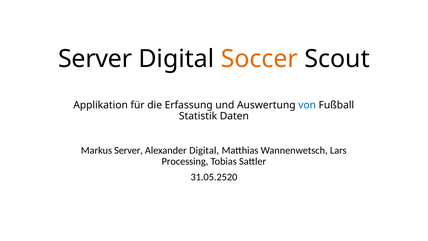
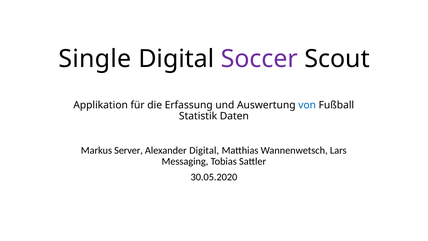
Server: Server -> Single (95, 59)
Soccer colour: orange -> purple (259, 59)
Processing: Processing -> Messaging (185, 161)
31.05.2520: 31.05.2520 -> 30.05.2020 (214, 177)
